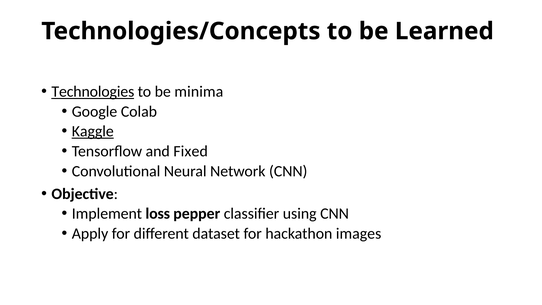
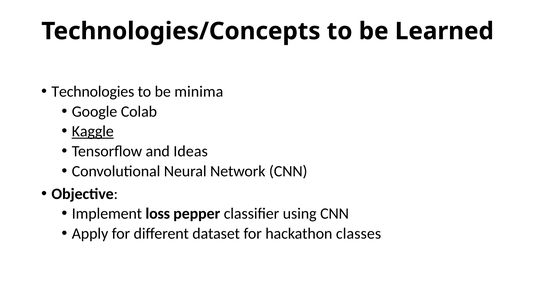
Technologies underline: present -> none (93, 92)
Fixed: Fixed -> Ideas (191, 151)
images: images -> classes (359, 233)
